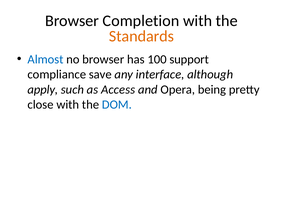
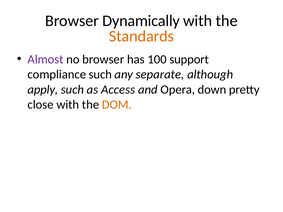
Completion: Completion -> Dynamically (141, 21)
Almost colour: blue -> purple (46, 59)
compliance save: save -> such (100, 74)
interface: interface -> separate (160, 74)
being: being -> down (212, 90)
DOM colour: blue -> orange (117, 105)
